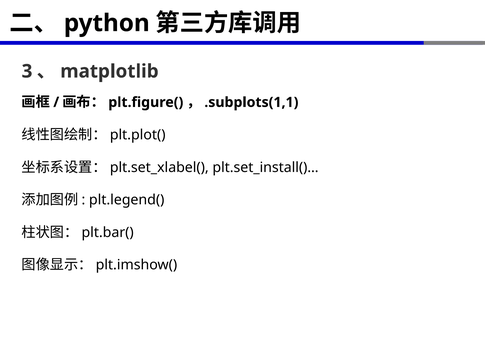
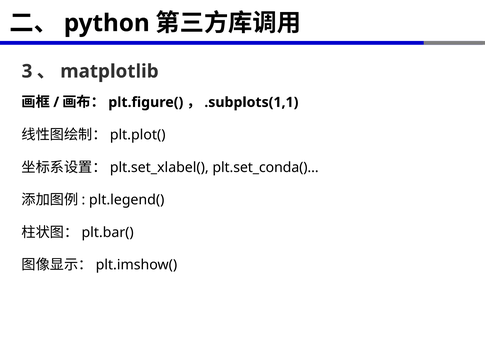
plt.set_install()…: plt.set_install()… -> plt.set_conda()… (266, 167)
